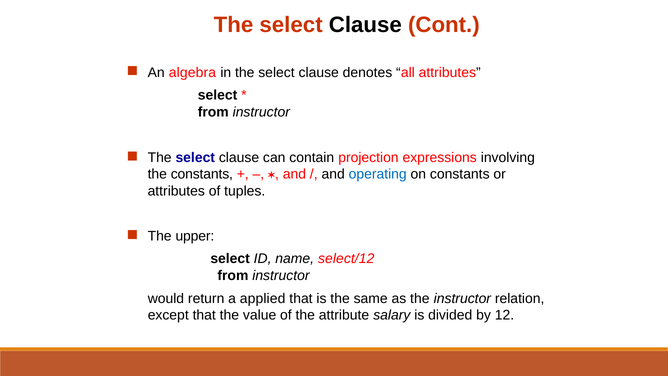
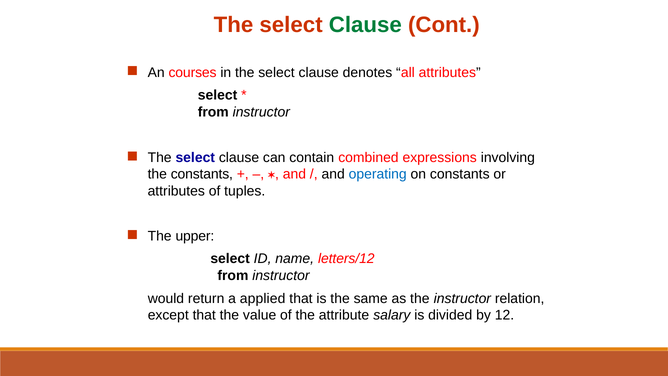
Clause colour: black -> green (365, 25)
algebra: algebra -> courses (193, 72)
projection: projection -> combined (368, 157)
select/12: select/12 -> letters/12 (346, 259)
